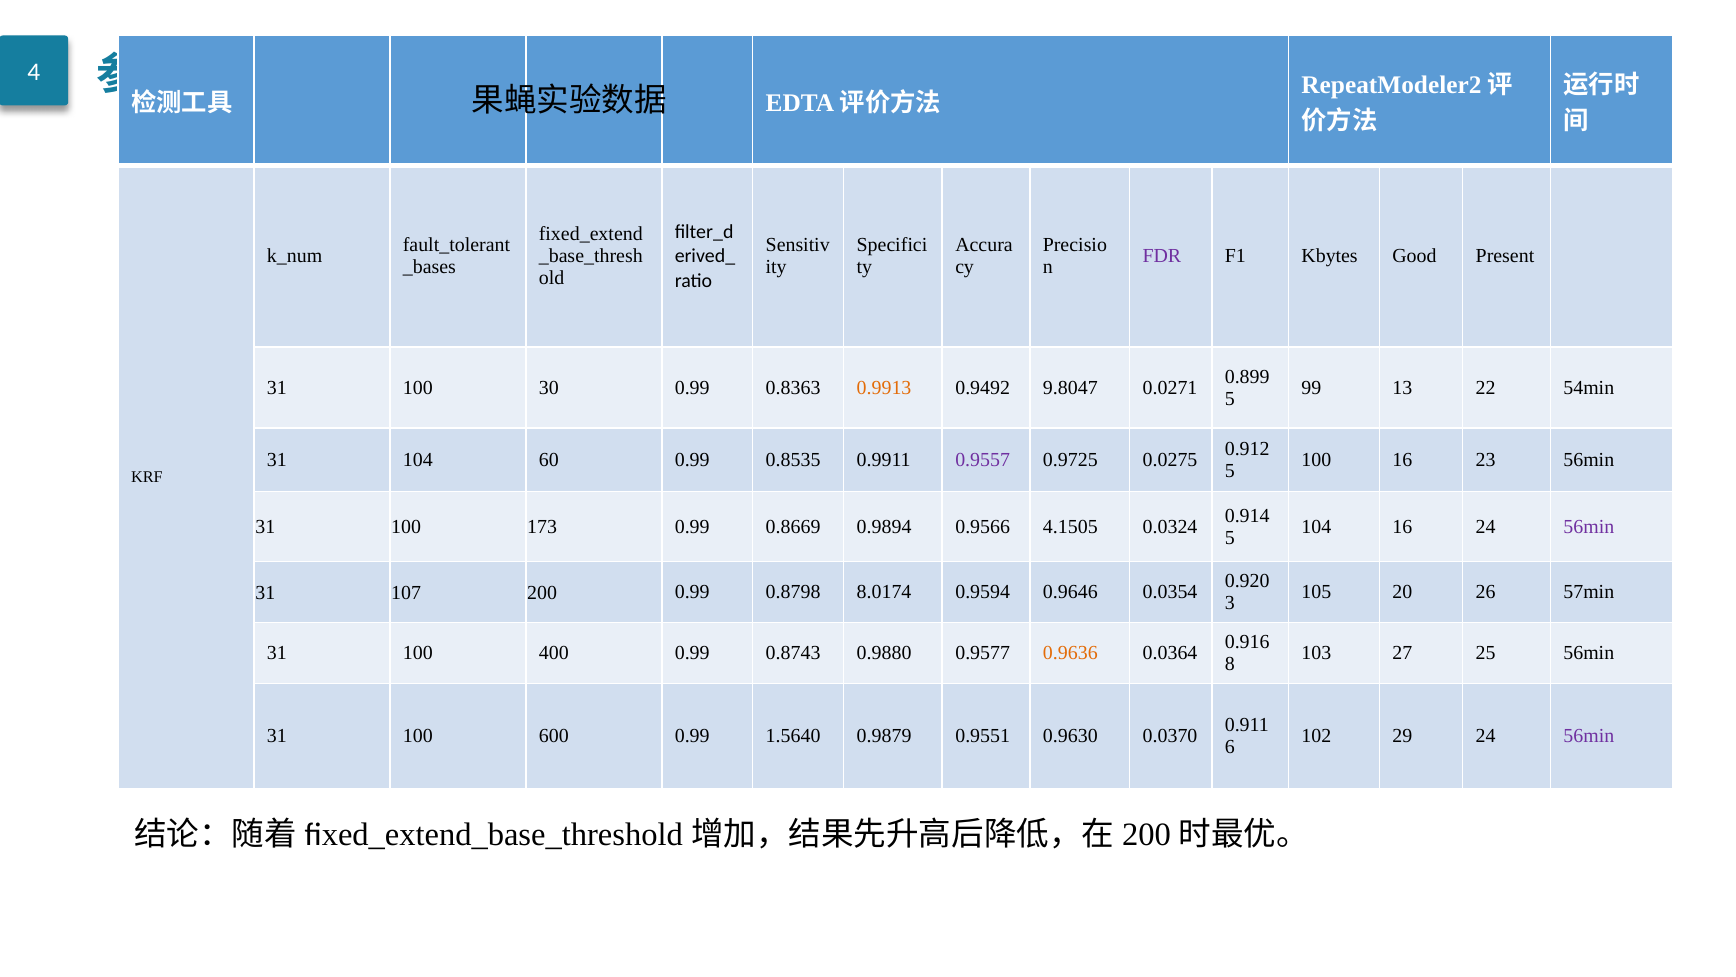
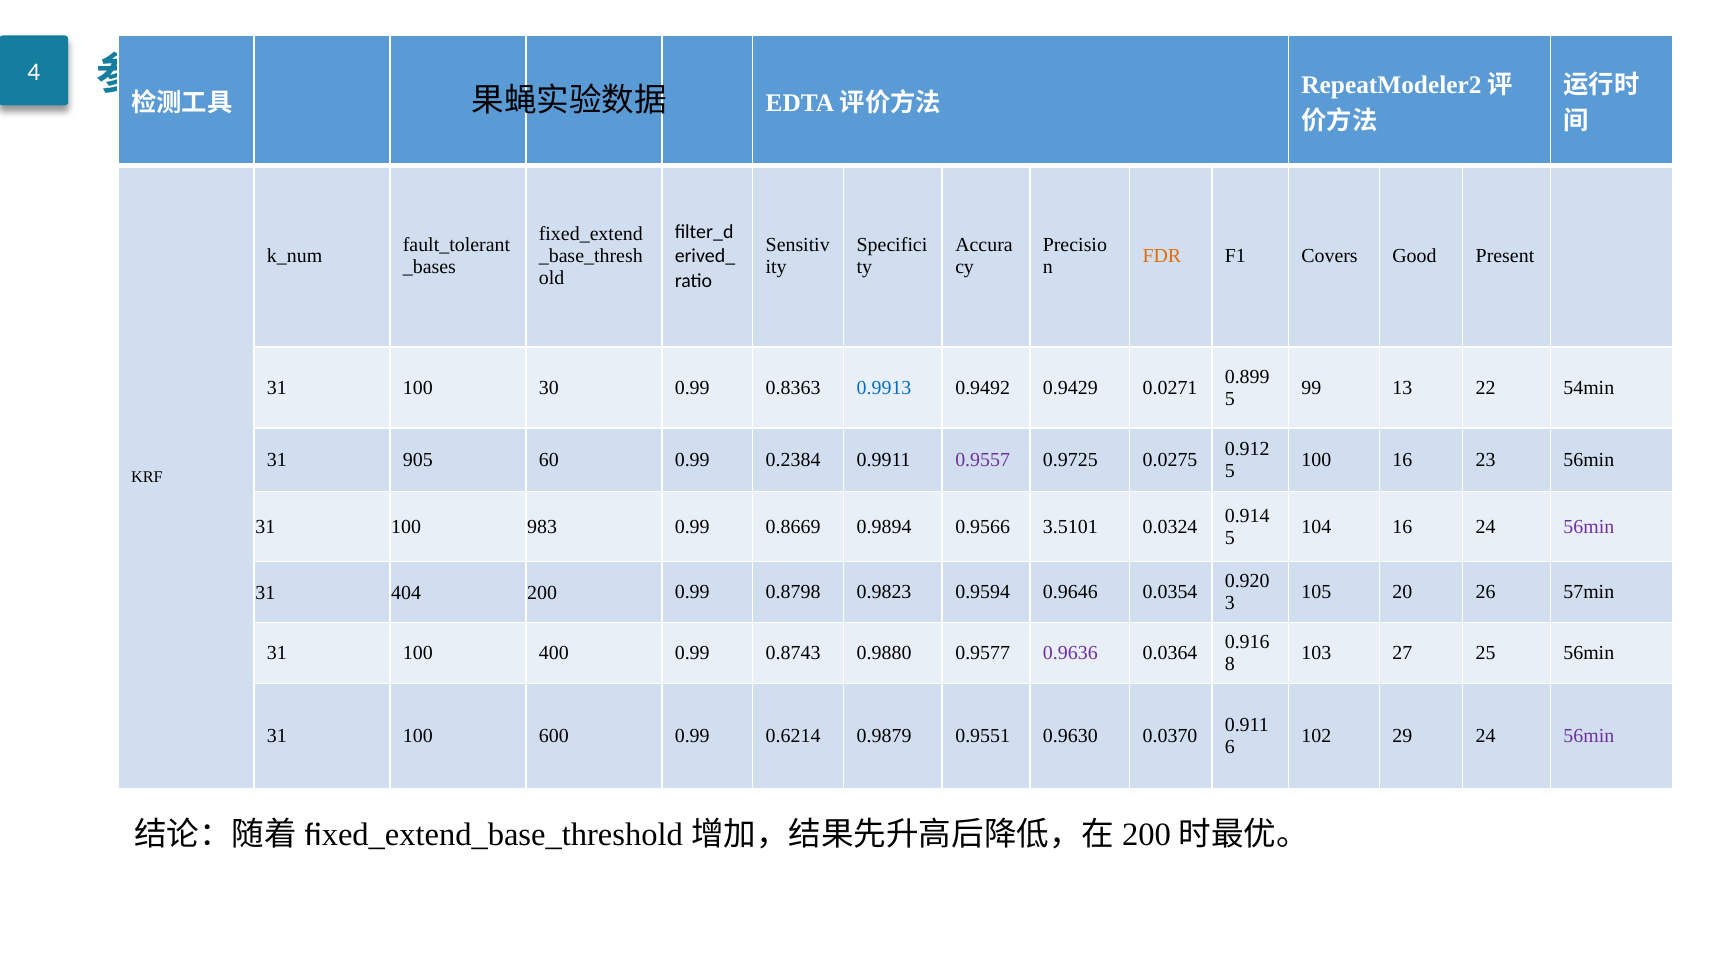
FDR colour: purple -> orange (1162, 256)
Kbytes: Kbytes -> Covers (1330, 256)
0.9913 colour: orange -> blue (884, 387)
9.8047: 9.8047 -> 0.9429 (1070, 387)
31 104: 104 -> 905 (418, 459)
0.8535: 0.8535 -> 0.2384 (793, 459)
173: 173 -> 983 (542, 527)
4.1505: 4.1505 -> 3.5101 (1070, 526)
107: 107 -> 404 (406, 593)
8.0174: 8.0174 -> 0.9823 (884, 592)
0.9636 colour: orange -> purple (1070, 653)
1.5640: 1.5640 -> 0.6214 (793, 736)
